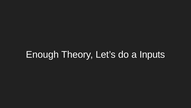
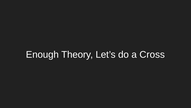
Inputs: Inputs -> Cross (152, 54)
